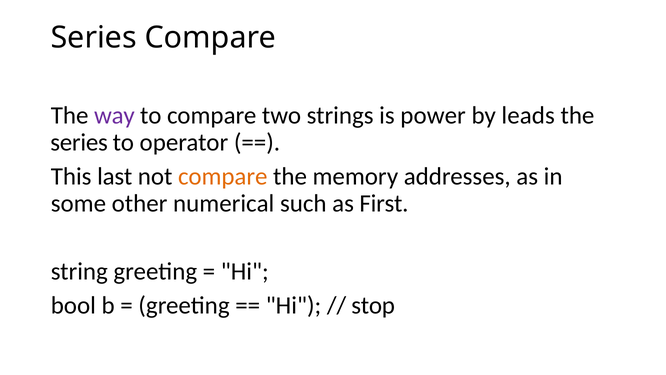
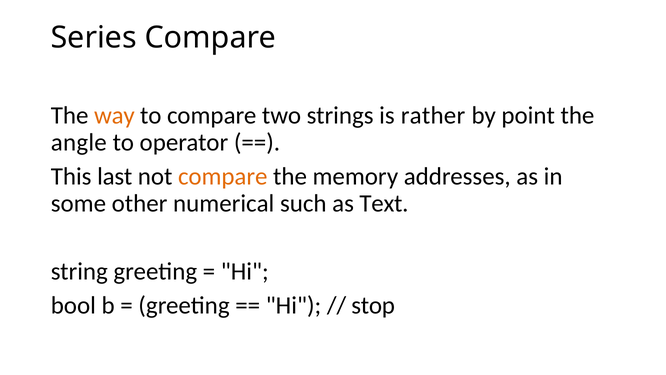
way colour: purple -> orange (114, 116)
power: power -> rather (433, 116)
leads: leads -> point (528, 116)
series: series -> angle (79, 143)
First: First -> Text (384, 203)
